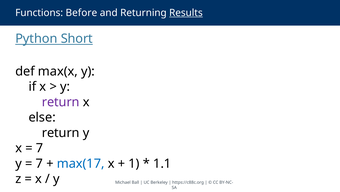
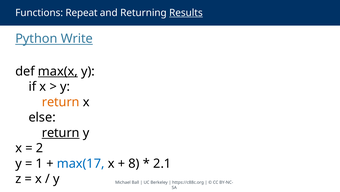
Before: Before -> Repeat (82, 13)
Short: Short -> Write (77, 38)
max(x underline: none -> present (58, 71)
return colour: purple -> orange (61, 102)
return underline: none -> present (61, 132)
7: 7 -> 2 (40, 148)
7: 7 -> 1 (39, 163)
1: 1 -> 8 (134, 163)
1.1: 1.1 -> 2.1 (162, 163)
